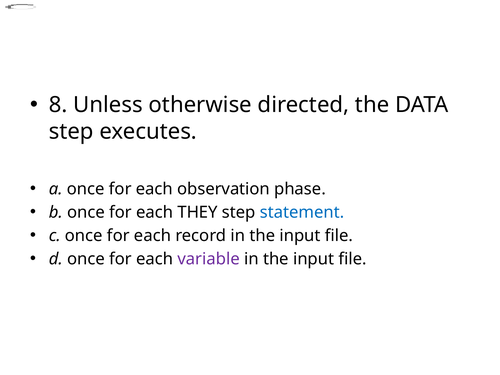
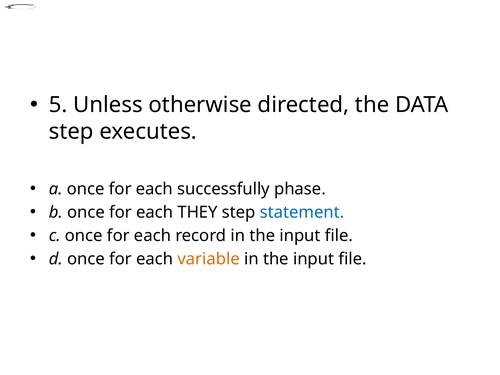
8: 8 -> 5 (58, 105)
observation: observation -> successfully (224, 189)
variable colour: purple -> orange (209, 259)
